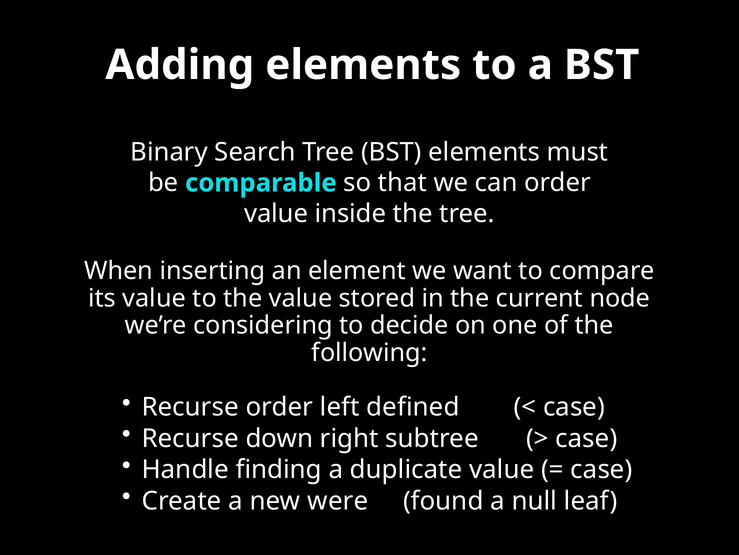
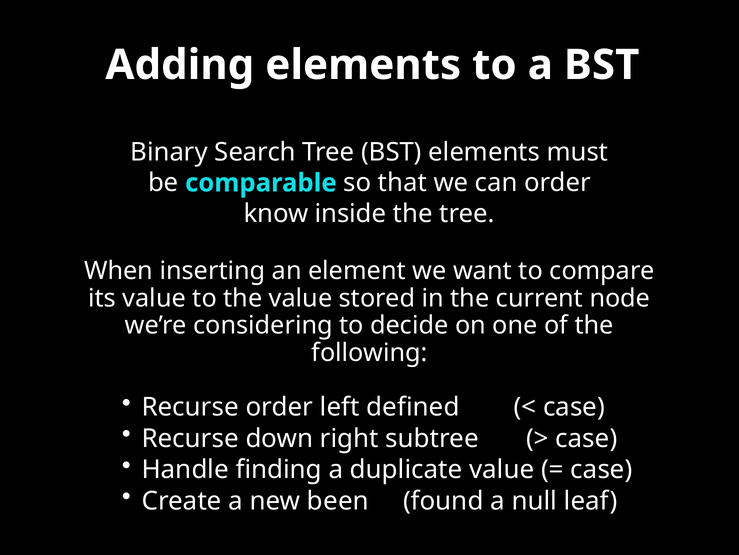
value: value -> know (276, 214)
were: were -> been (338, 500)
